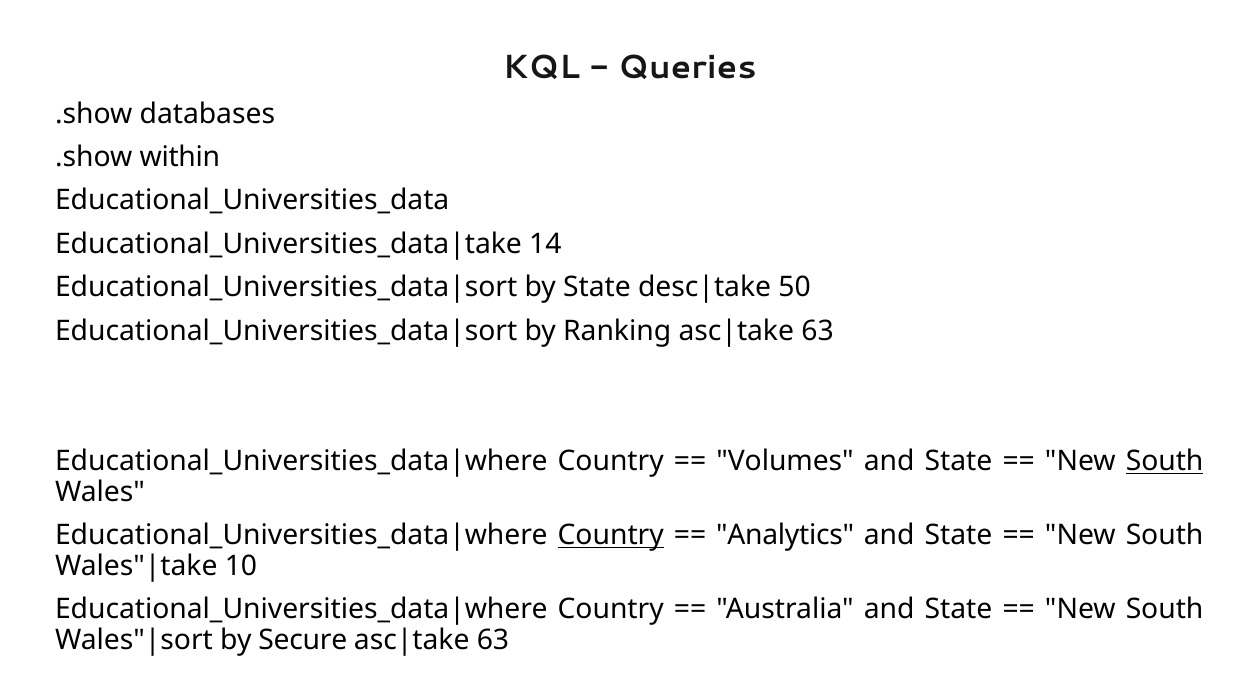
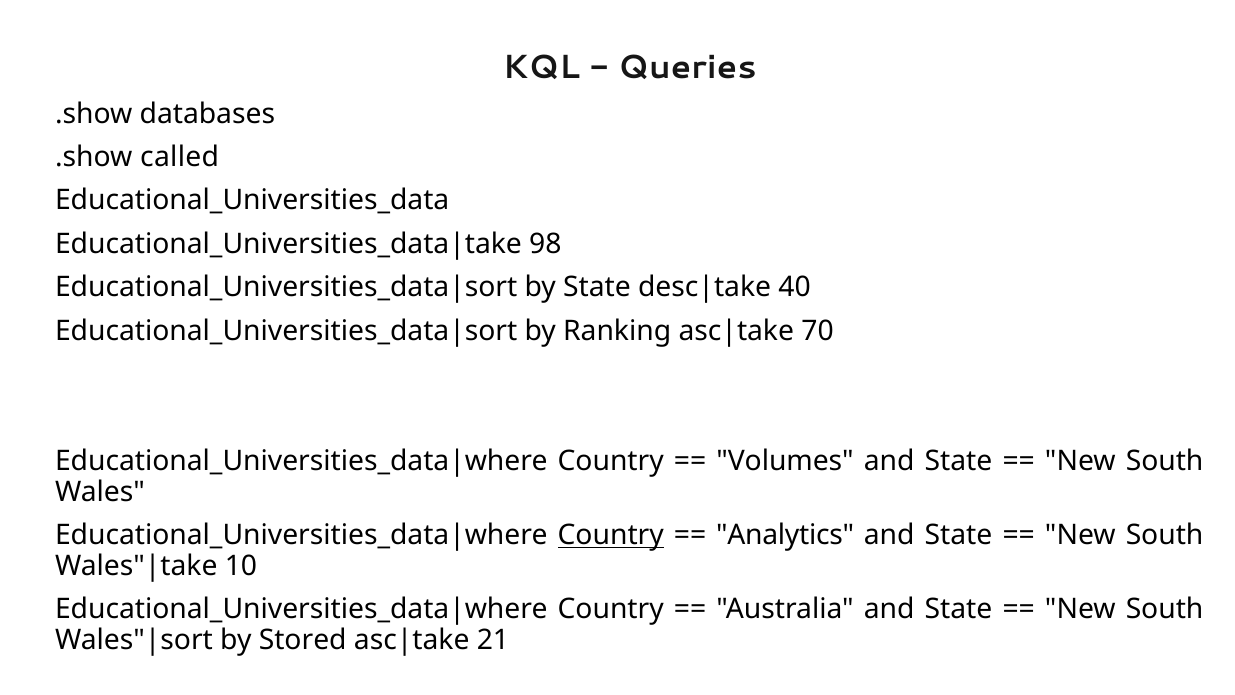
within: within -> called (180, 157)
14: 14 -> 98 (545, 244)
50: 50 -> 40 (795, 287)
63: 63 -> 70 (818, 331)
South underline: present -> none (1165, 461)
Secure: Secure -> Stored (303, 640)
63: 63 -> 21 (493, 640)
